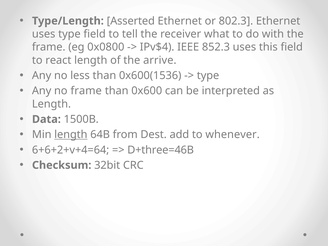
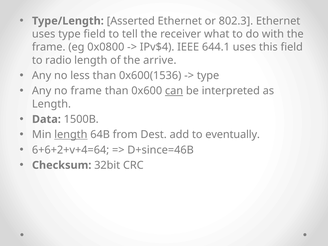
852.3: 852.3 -> 644.1 (216, 47)
react: react -> radio (58, 60)
can underline: none -> present (174, 91)
whenever: whenever -> eventually (233, 135)
D+three=46B: D+three=46B -> D+since=46B (161, 150)
